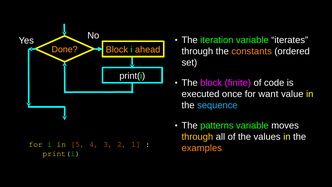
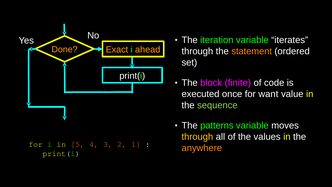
Block: Block -> Exact (117, 50)
constants: constants -> statement (252, 51)
sequence colour: light blue -> light green (217, 105)
examples: examples -> anywhere (202, 148)
